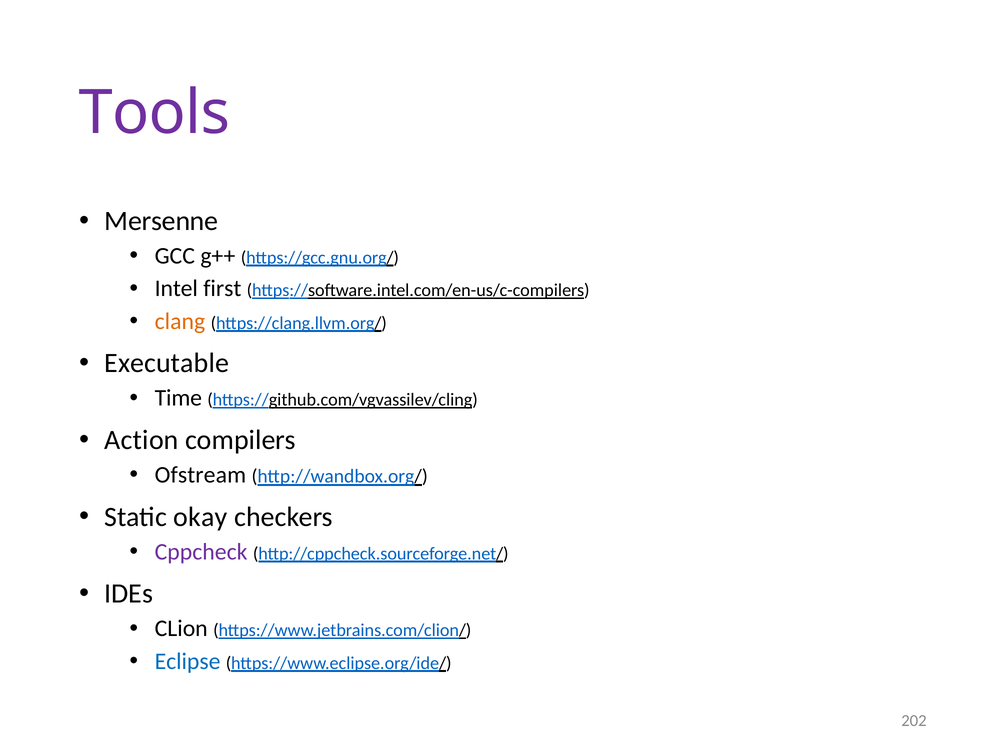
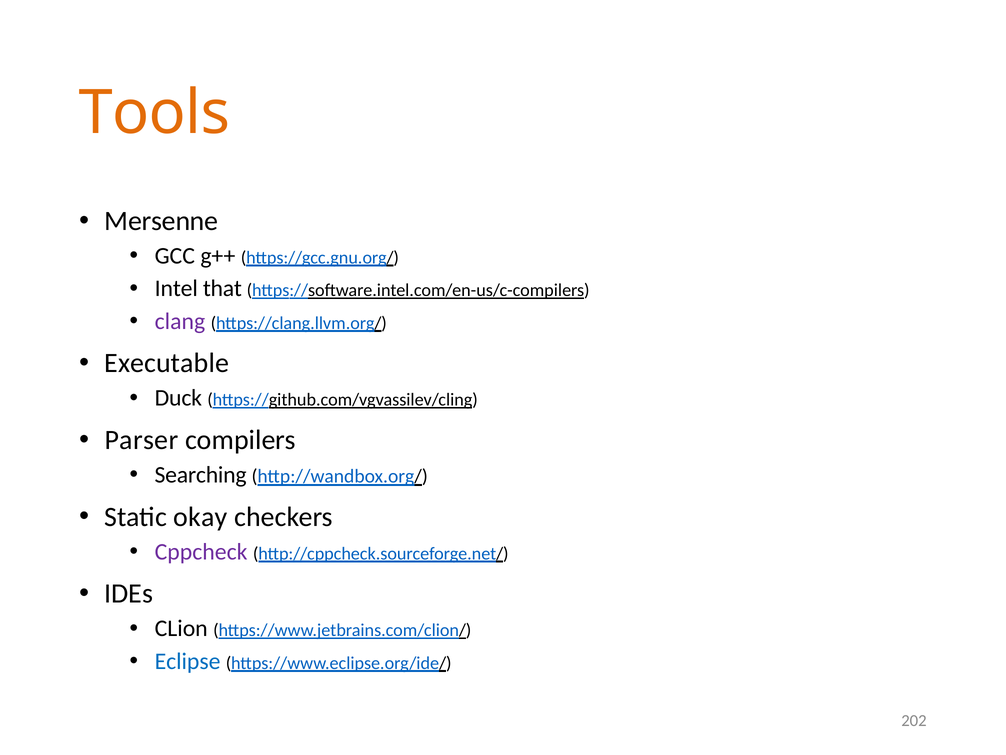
Tools colour: purple -> orange (154, 113)
first: first -> that (222, 288)
clang colour: orange -> purple (180, 321)
Time: Time -> Duck (178, 398)
Action: Action -> Parser (141, 440)
Ofstream: Ofstream -> Searching (201, 475)
